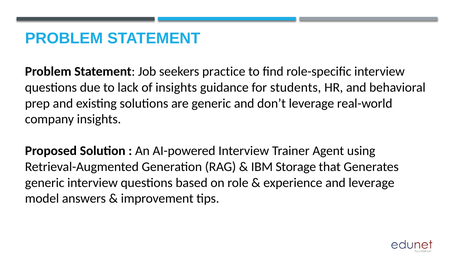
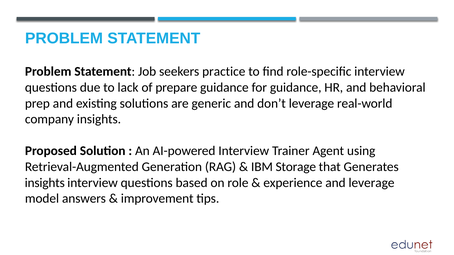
of insights: insights -> prepare (176, 88)
for students: students -> guidance (296, 88)
generic: generic -> insights (45, 183)
